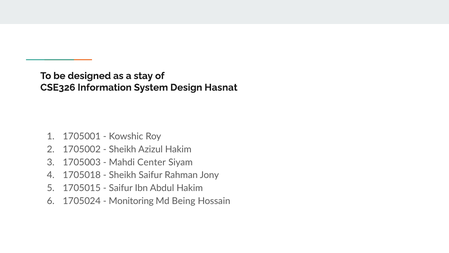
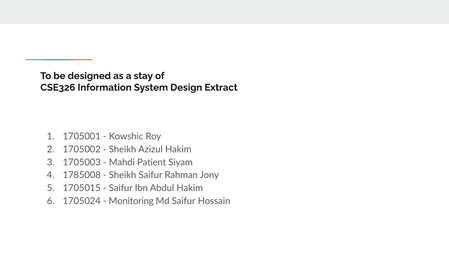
Hasnat: Hasnat -> Extract (221, 87)
Center: Center -> Patient (152, 162)
1705018: 1705018 -> 1785008 (82, 175)
Md Being: Being -> Saifur (184, 201)
